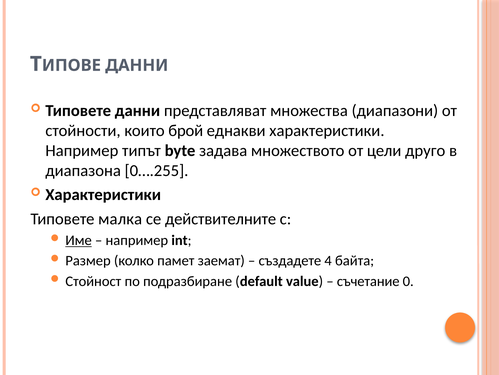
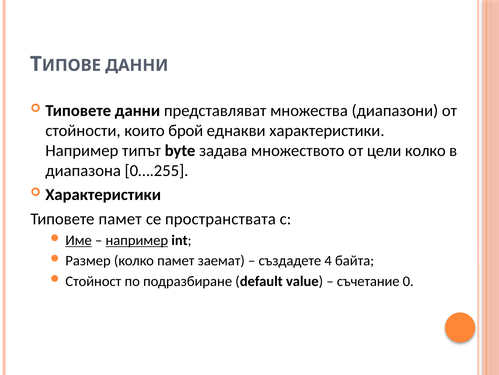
цели друго: друго -> колко (425, 150)
Типовете малка: малка -> памет (120, 218)
действителните: действителните -> пространствата (220, 218)
например underline: none -> present (137, 240)
